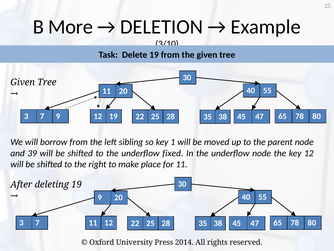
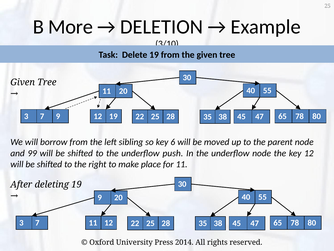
1: 1 -> 6 (173, 142)
39: 39 -> 99 (32, 153)
fixed: fixed -> push (173, 153)
